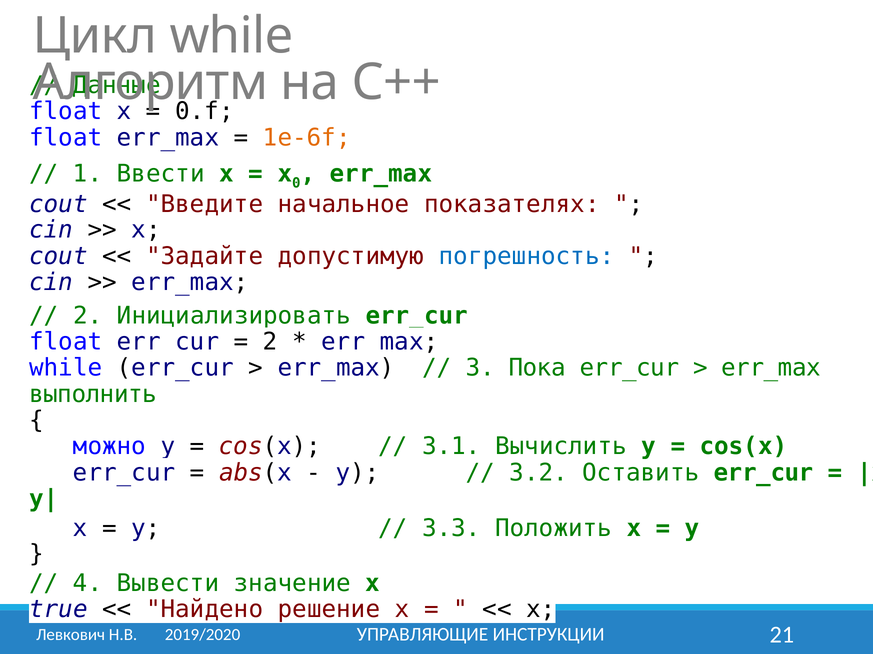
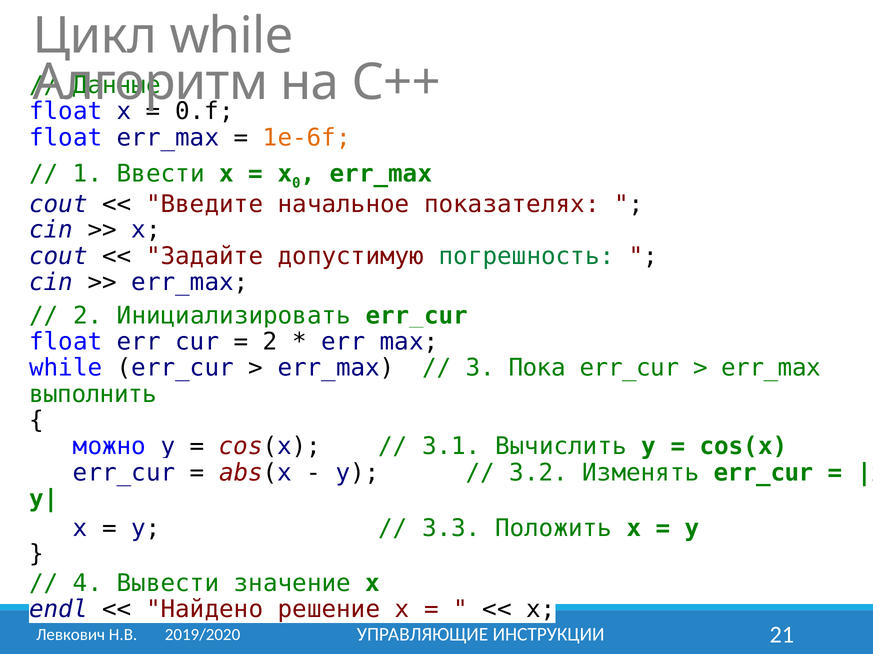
погрешность colour: blue -> green (527, 256)
Оставить: Оставить -> Изменять (641, 473)
true: true -> endl (58, 610)
